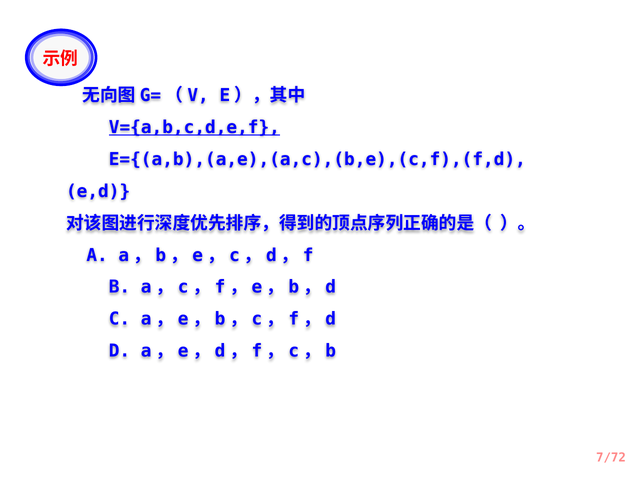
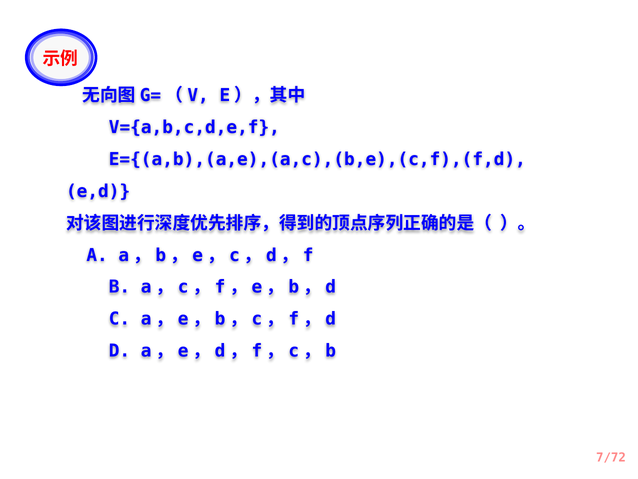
V={a,b,c,d,e,f underline: present -> none (194, 127)
